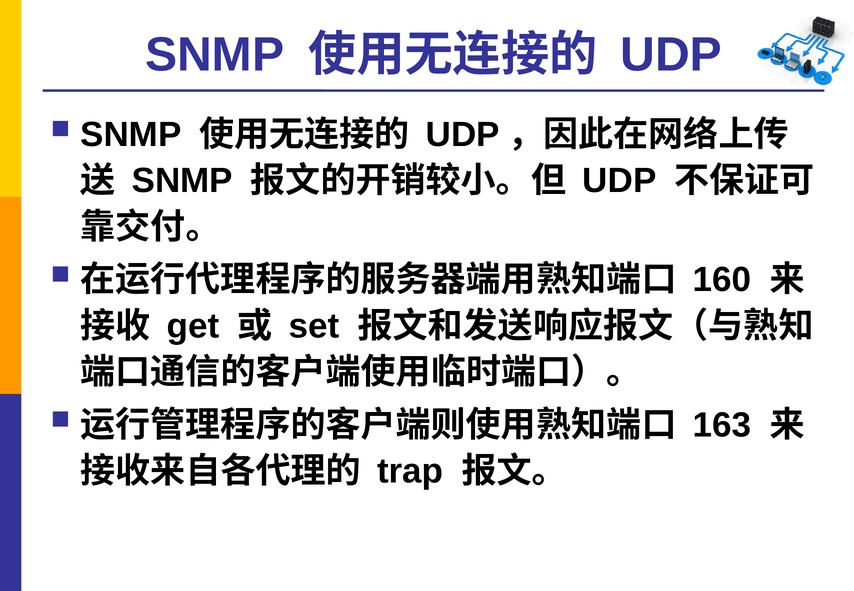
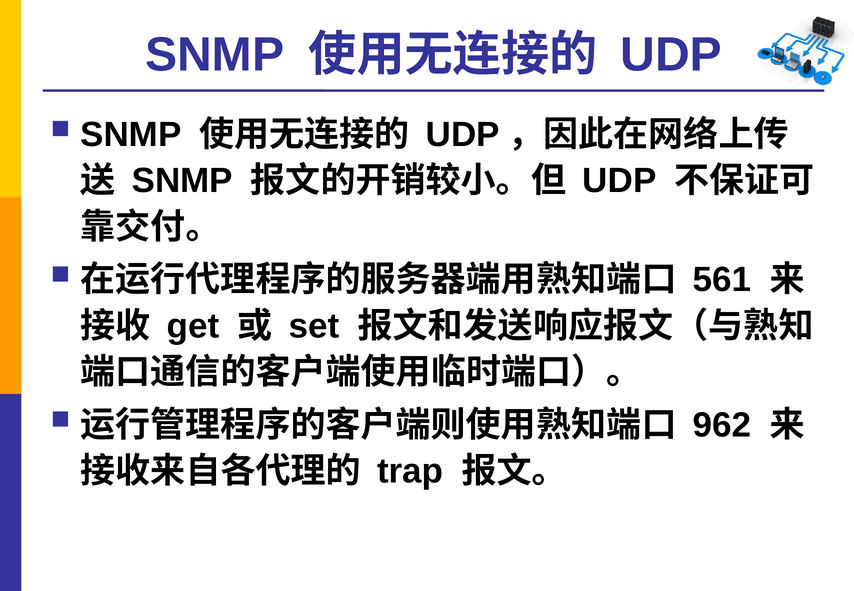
160: 160 -> 561 (722, 280)
163: 163 -> 962 (722, 425)
